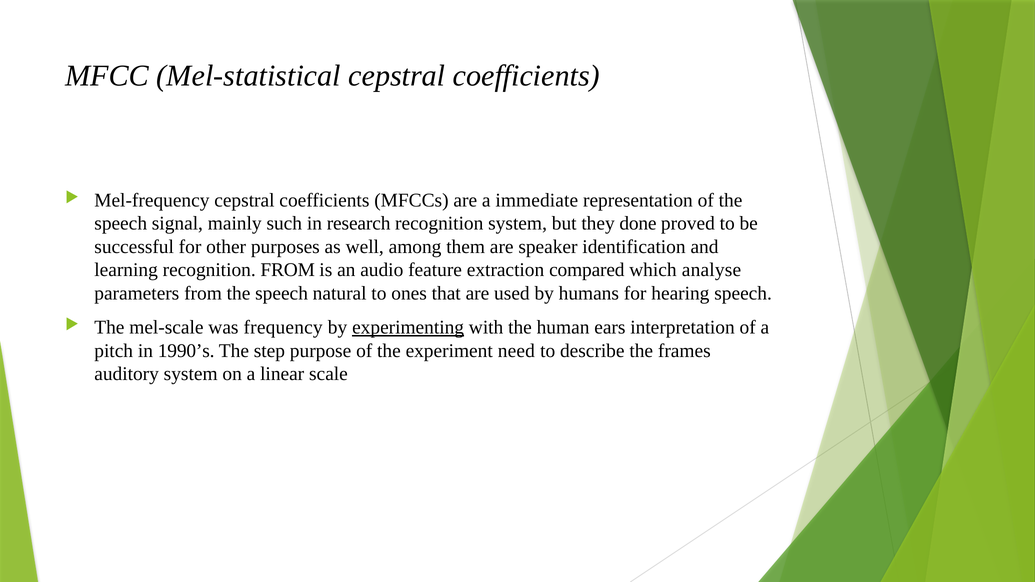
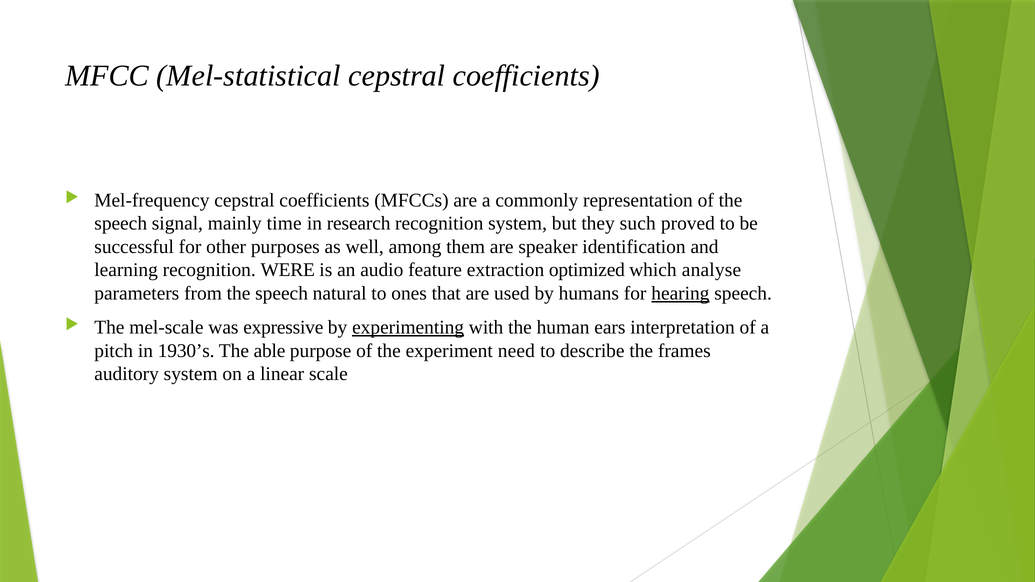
immediate: immediate -> commonly (537, 200)
such: such -> time (284, 224)
done: done -> such (638, 224)
recognition FROM: FROM -> WERE (288, 270)
compared: compared -> optimized (587, 270)
hearing underline: none -> present (680, 293)
frequency: frequency -> expressive (283, 328)
1990’s: 1990’s -> 1930’s (186, 351)
step: step -> able (270, 351)
